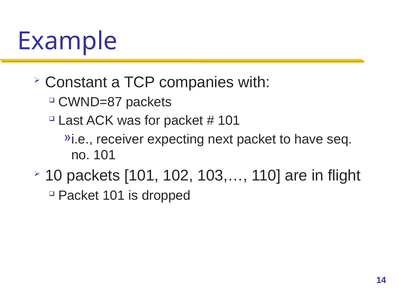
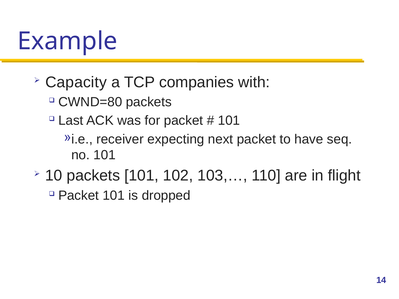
Constant: Constant -> Capacity (76, 82)
CWND=87: CWND=87 -> CWND=80 (90, 102)
